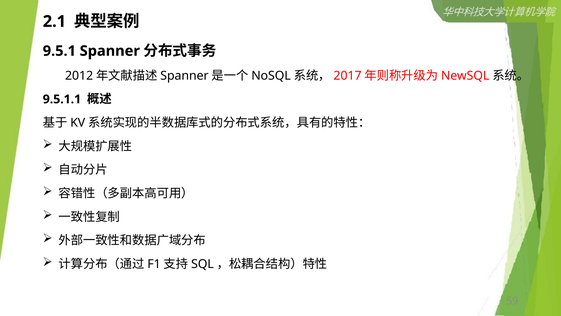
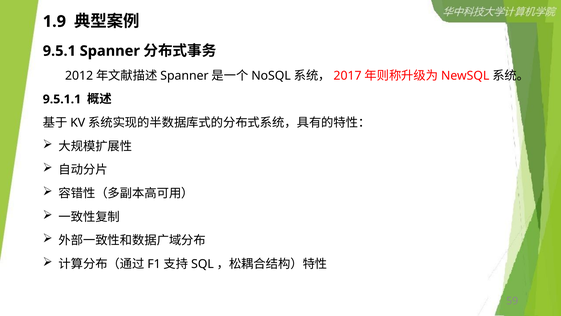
2.1: 2.1 -> 1.9 (54, 21)
